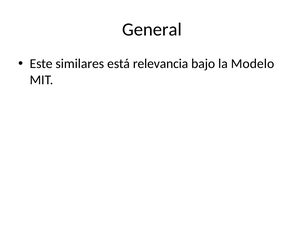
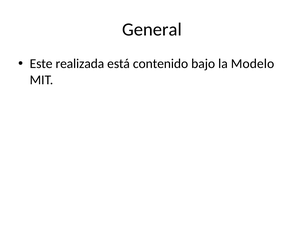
similares: similares -> realizada (80, 64)
relevancia: relevancia -> contenido (161, 64)
